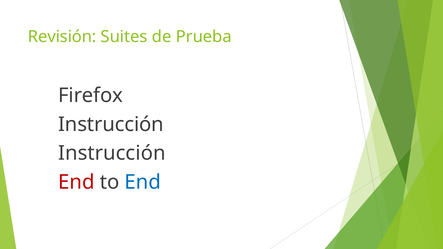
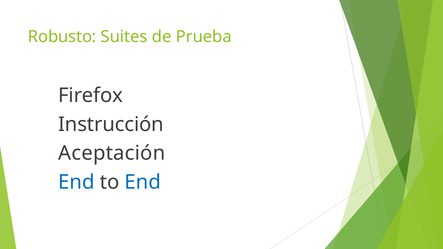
Revisión: Revisión -> Robusto (62, 37)
Instrucción: Instrucción -> Aceptación (112, 153)
End colour: red -> blue (76, 182)
